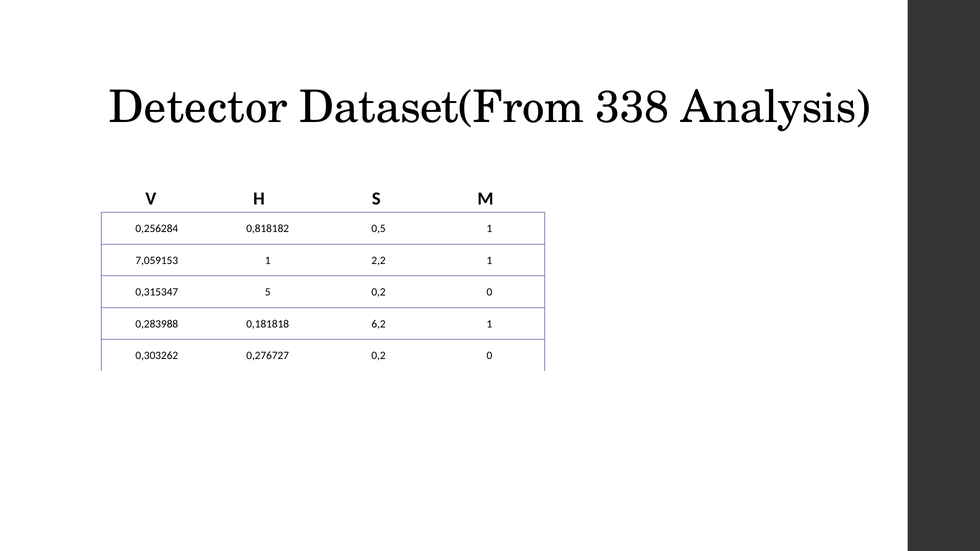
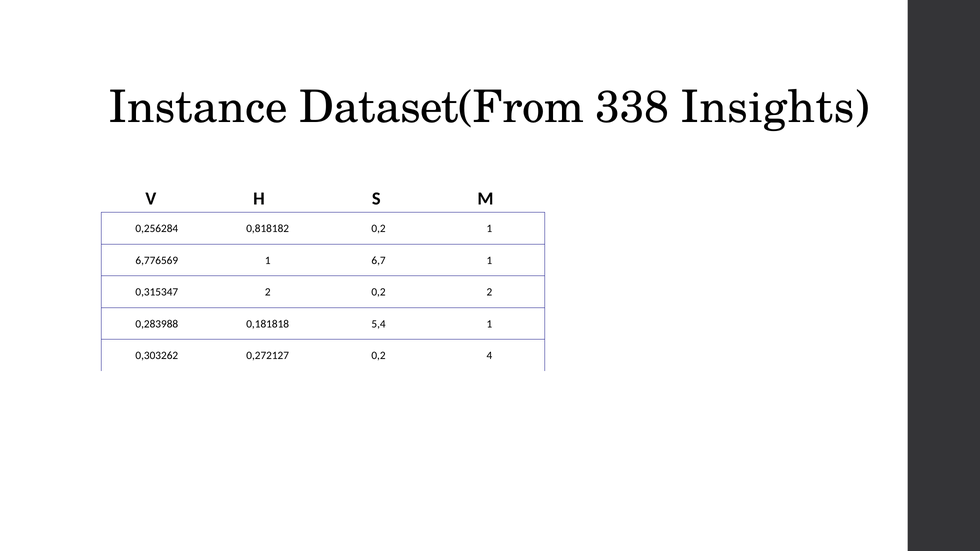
Detector: Detector -> Instance (198, 108)
Analysis: Analysis -> Insights (775, 108)
0,818182 0,5: 0,5 -> 0,2 (379, 229)
7,059153: 7,059153 -> 6,776569 (157, 261)
2,2: 2,2 -> 6,7 (379, 261)
0,315347 5: 5 -> 2 (268, 292)
0: 0 -> 2 (489, 292)
6,2: 6,2 -> 5,4 (379, 324)
0,276727: 0,276727 -> 0,272127 (268, 356)
0: 0 -> 4 (489, 356)
